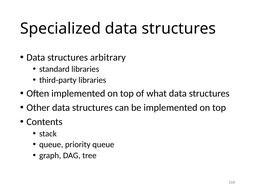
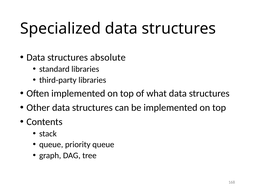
arbitrary: arbitrary -> absolute (108, 57)
